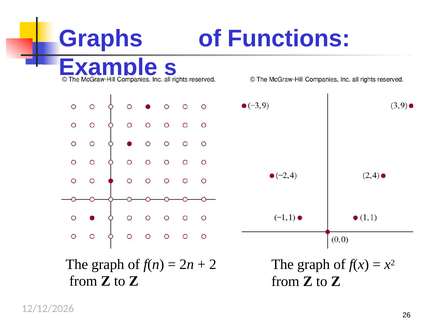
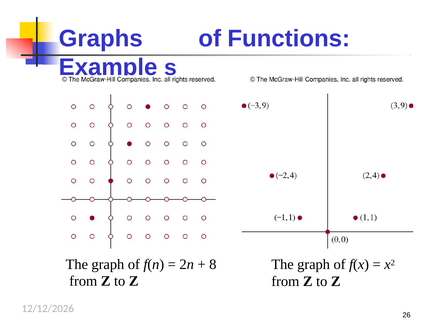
2: 2 -> 8 (213, 265)
